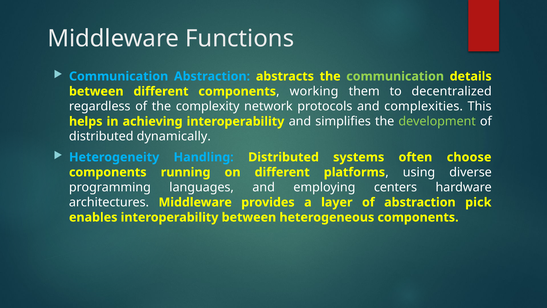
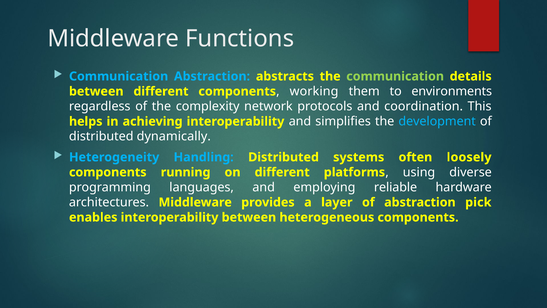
decentralized: decentralized -> environments (452, 91)
complexities: complexities -> coordination (424, 106)
development colour: light green -> light blue (437, 121)
choose: choose -> loosely (469, 157)
centers: centers -> reliable (396, 187)
